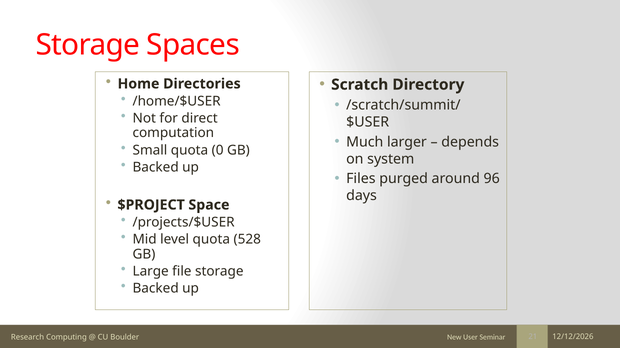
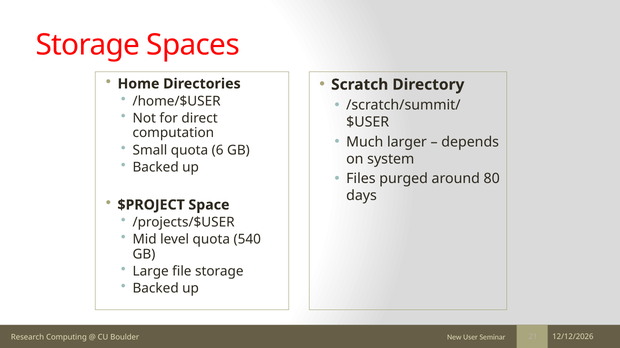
0: 0 -> 6 (218, 150)
96: 96 -> 80 (492, 179)
528: 528 -> 540 (247, 240)
